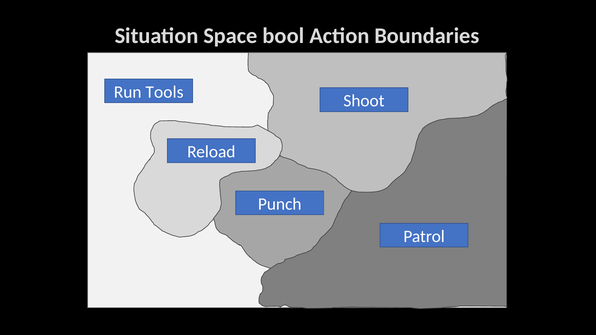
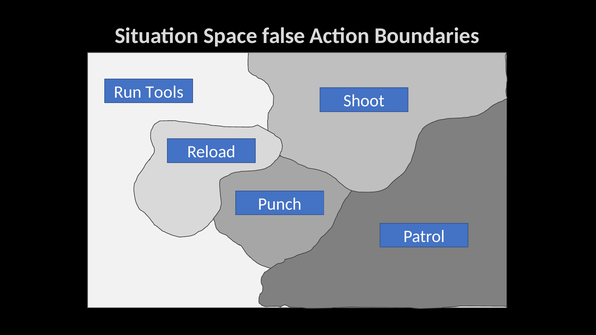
bool: bool -> false (284, 36)
